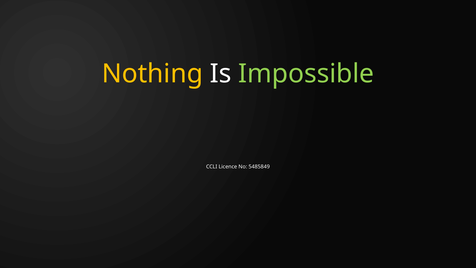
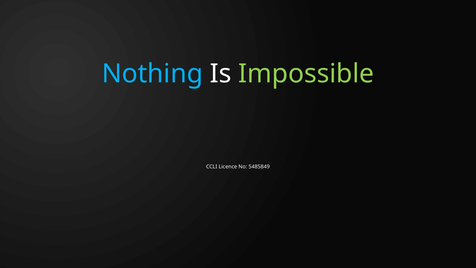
Nothing colour: yellow -> light blue (152, 74)
